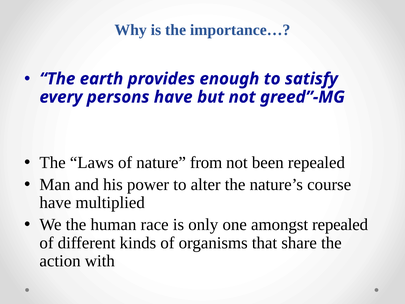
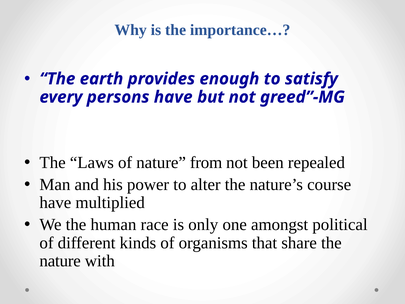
amongst repealed: repealed -> political (340, 224)
action: action -> nature (60, 261)
